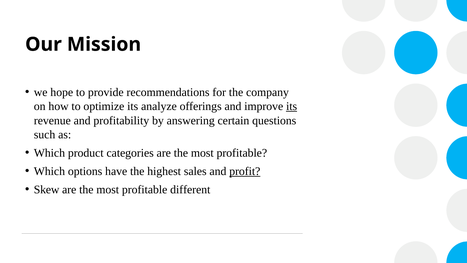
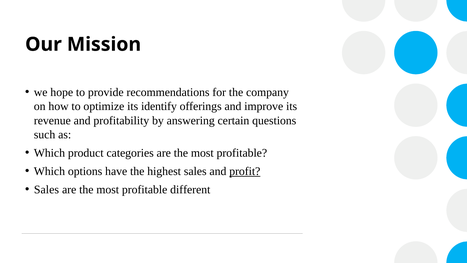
analyze: analyze -> identify (159, 106)
its underline: present -> none (292, 106)
Skew: Skew -> Sales (46, 190)
